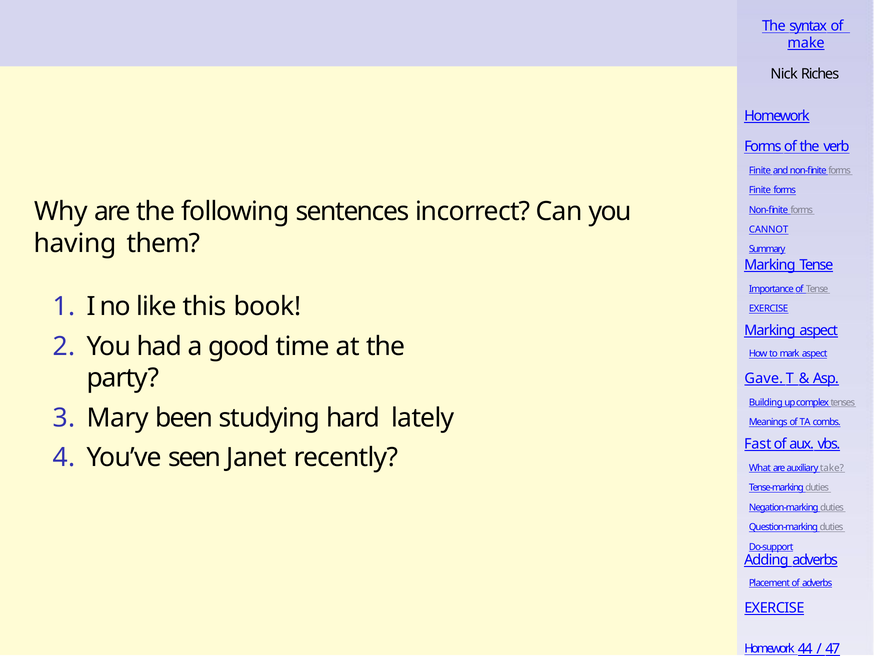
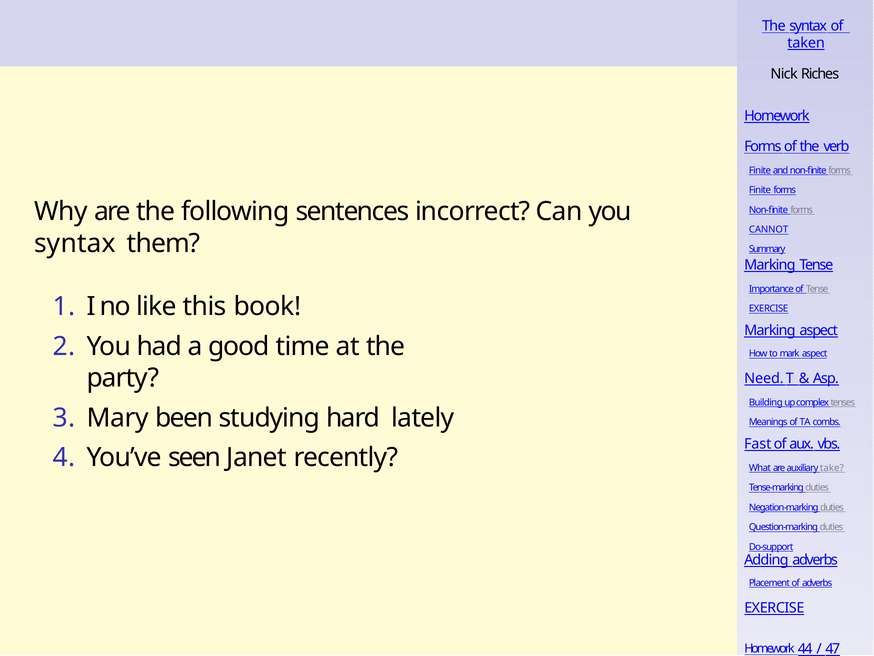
make: make -> taken (806, 43)
having: having -> syntax (75, 244)
Gave: Gave -> Need (764, 379)
